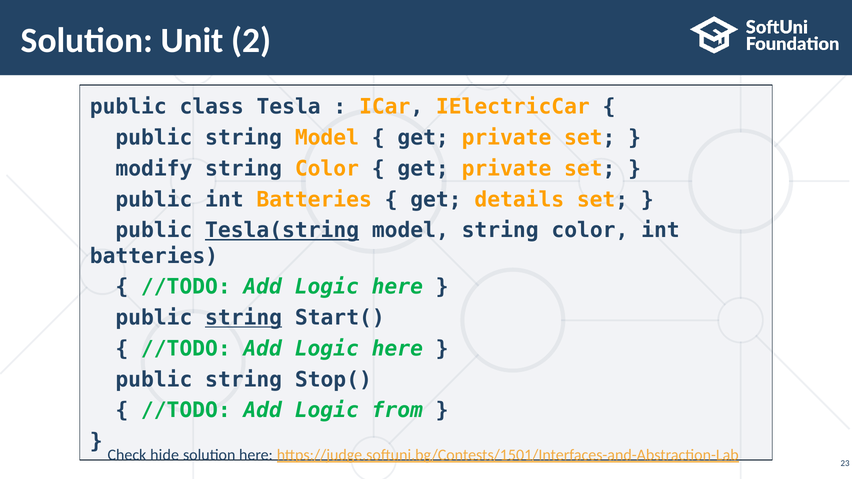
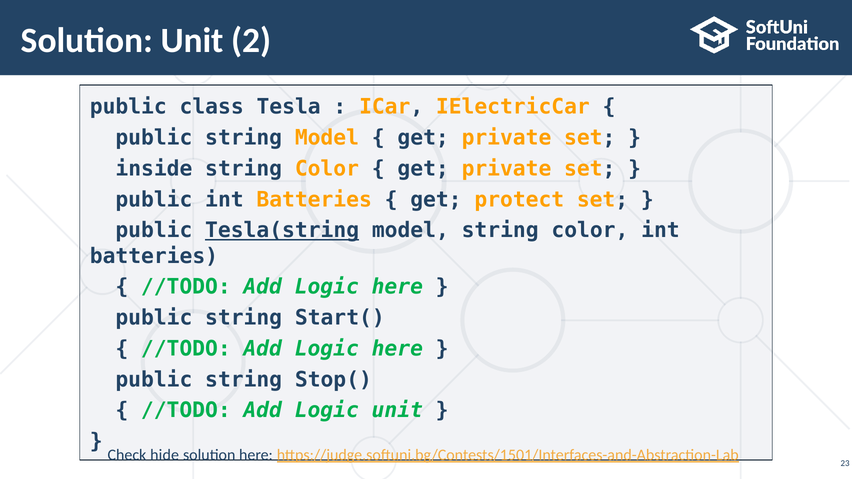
modify: modify -> inside (154, 169)
details: details -> protect (519, 200)
string underline: present -> none (244, 318)
Logic from: from -> unit (397, 411)
